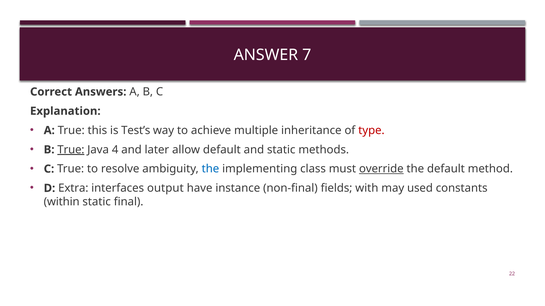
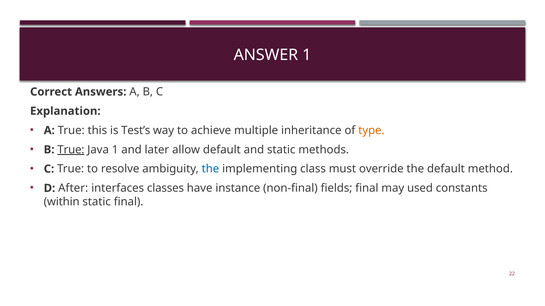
ANSWER 7: 7 -> 1 (307, 55)
type colour: red -> orange (371, 131)
Java 4: 4 -> 1 (115, 150)
override underline: present -> none (381, 169)
Extra: Extra -> After (73, 189)
output: output -> classes (165, 189)
fields with: with -> final (367, 189)
